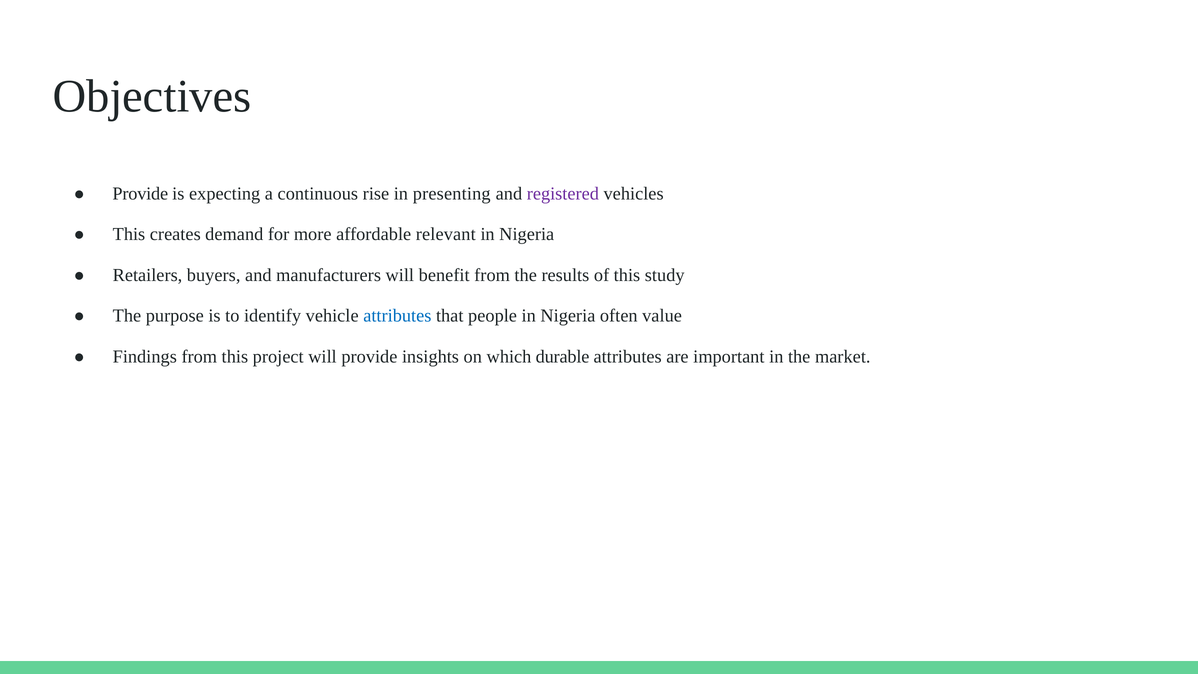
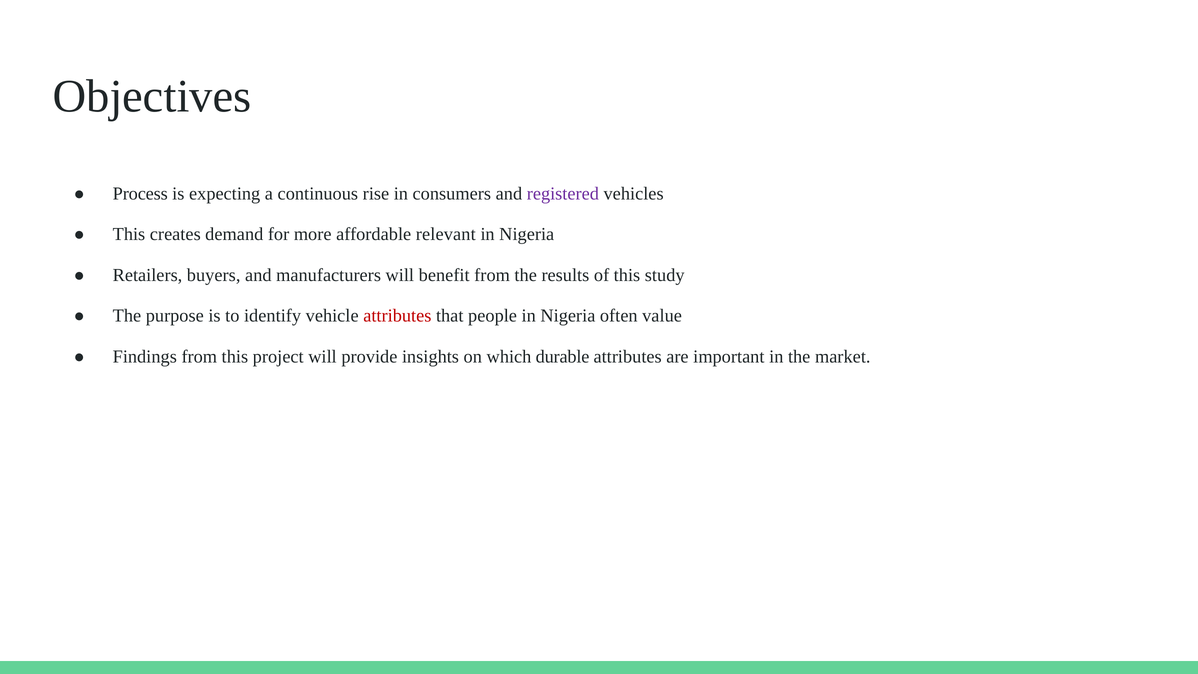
Provide: Provide -> Process (140, 194)
presenting: presenting -> consumers (452, 194)
attributes colour: blue -> red (397, 316)
